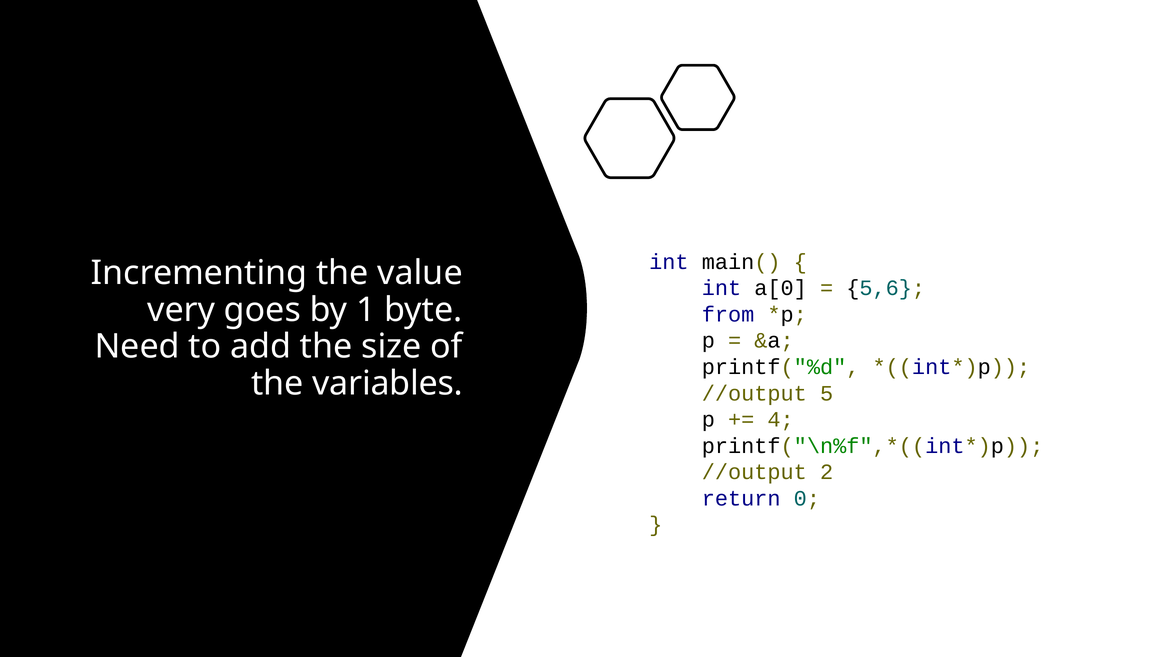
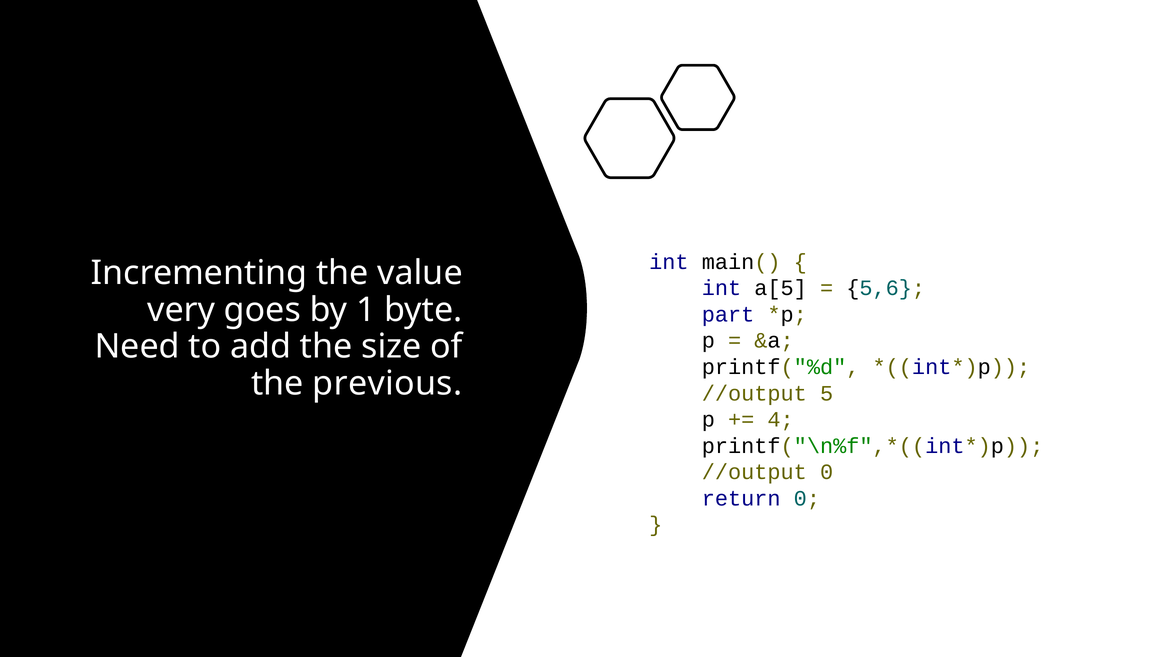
a[0: a[0 -> a[5 (781, 288)
from: from -> part (728, 314)
variables: variables -> previous (387, 383)
//output 2: 2 -> 0 (827, 472)
